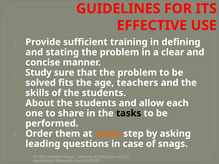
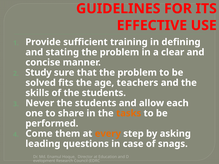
About: About -> Never (40, 103)
tasks colour: black -> orange (129, 113)
Order: Order -> Come (39, 134)
